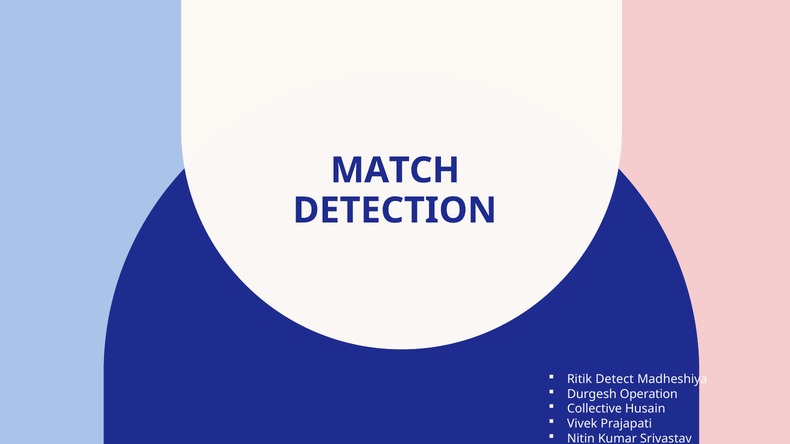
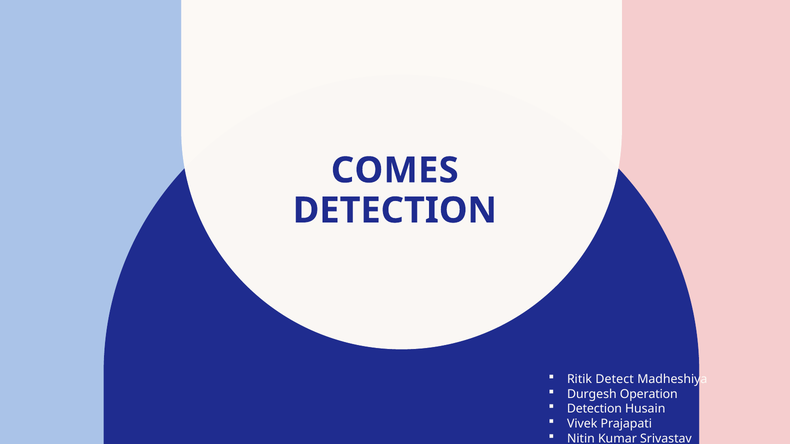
MATCH: MATCH -> COMES (395, 171)
Collective: Collective -> Detection (594, 409)
